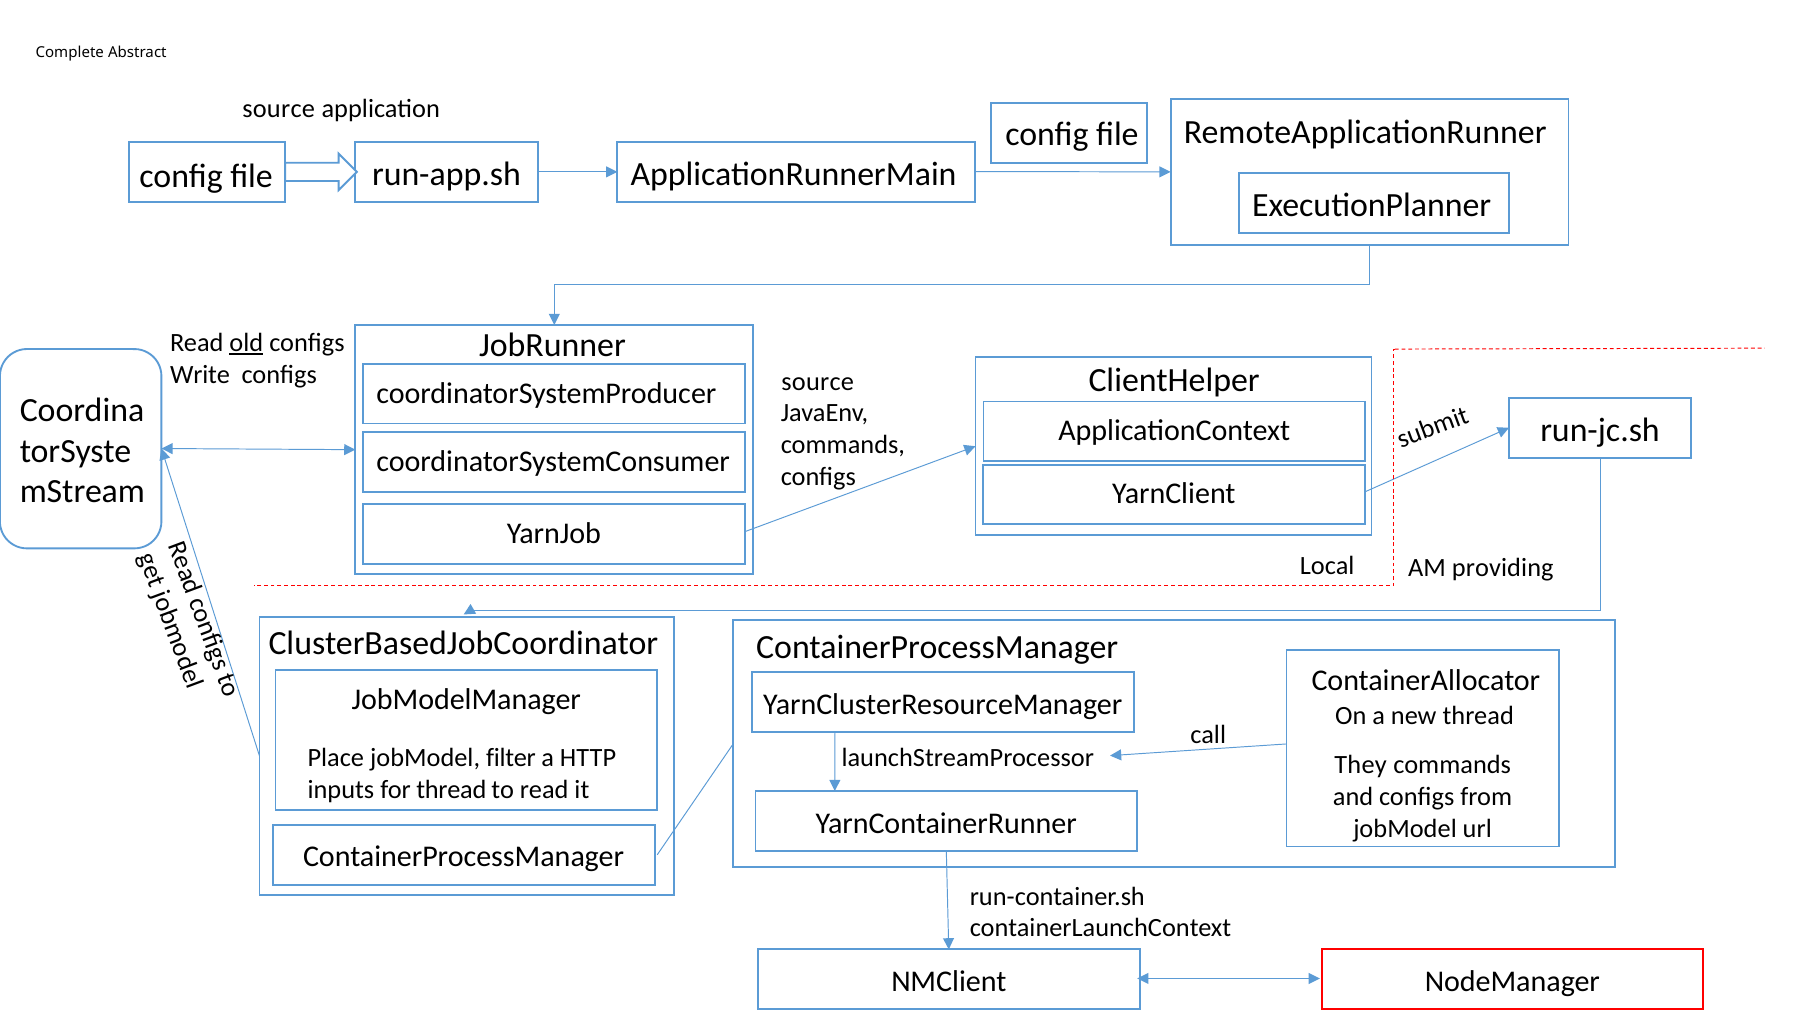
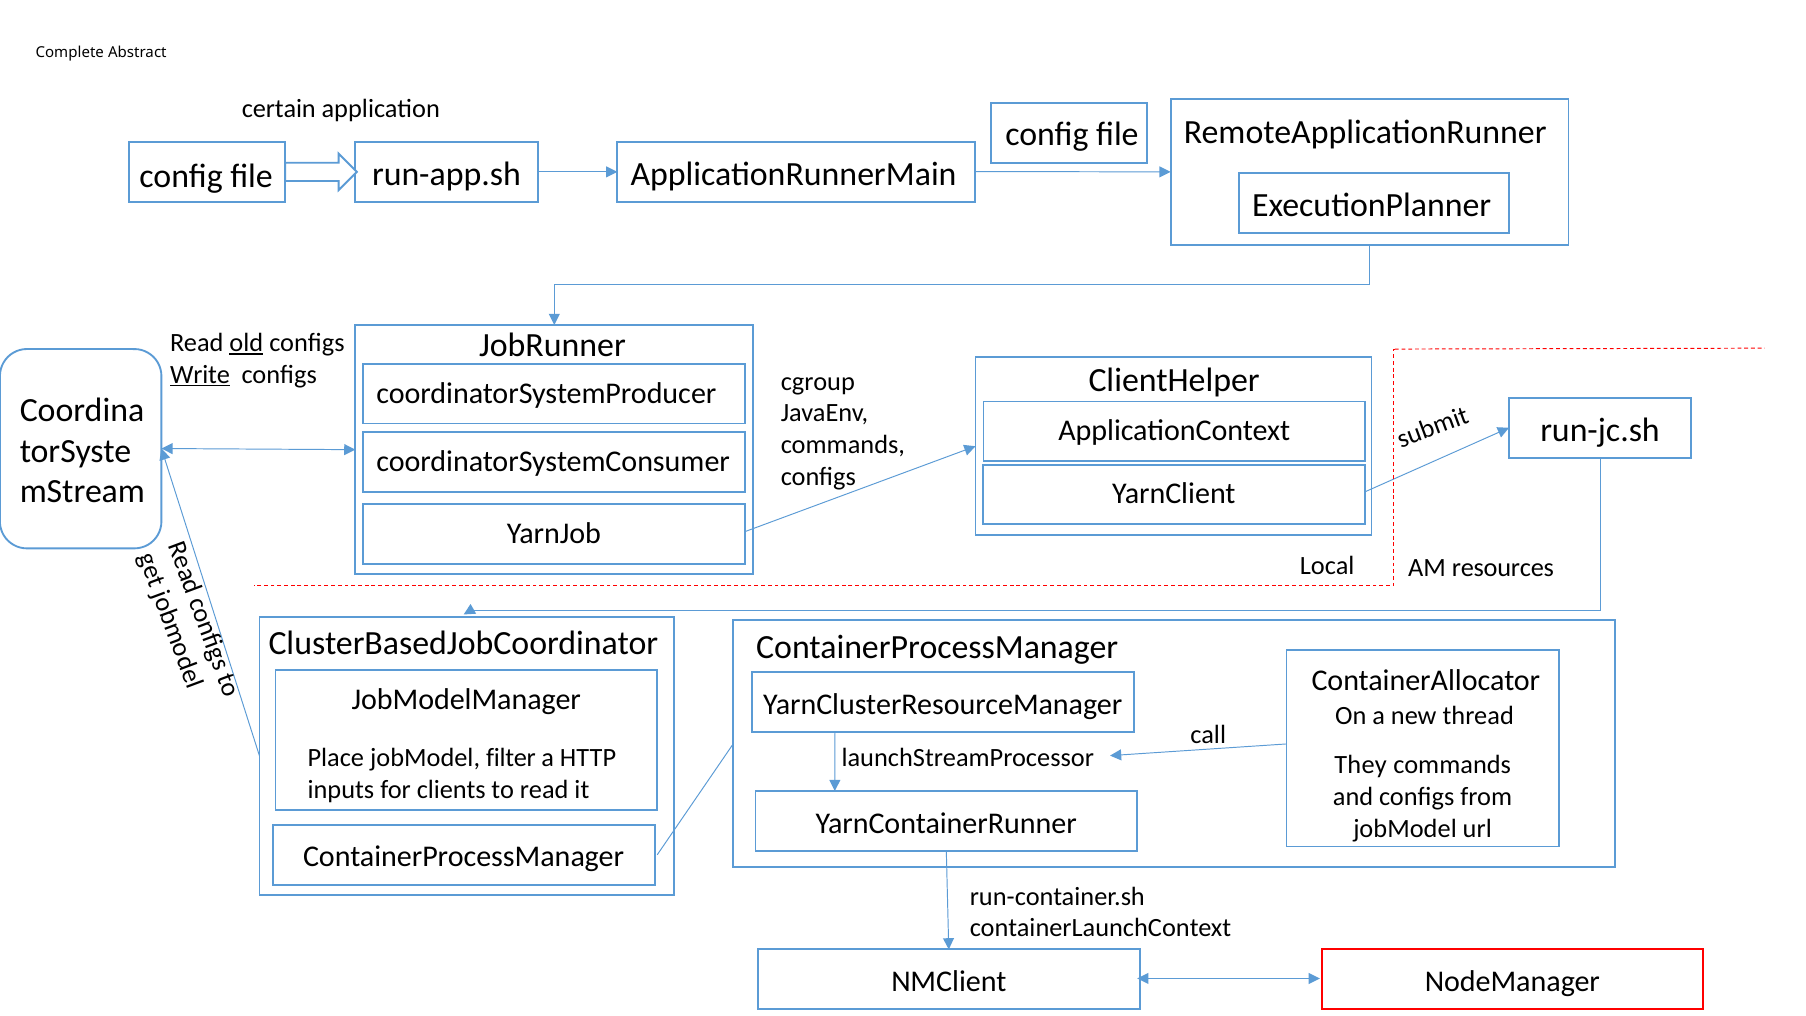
source: source -> certain (279, 108)
Write underline: none -> present (200, 374)
source: source -> cgroup (818, 381)
providing: providing -> resources (1503, 568)
for thread: thread -> clients (451, 790)
